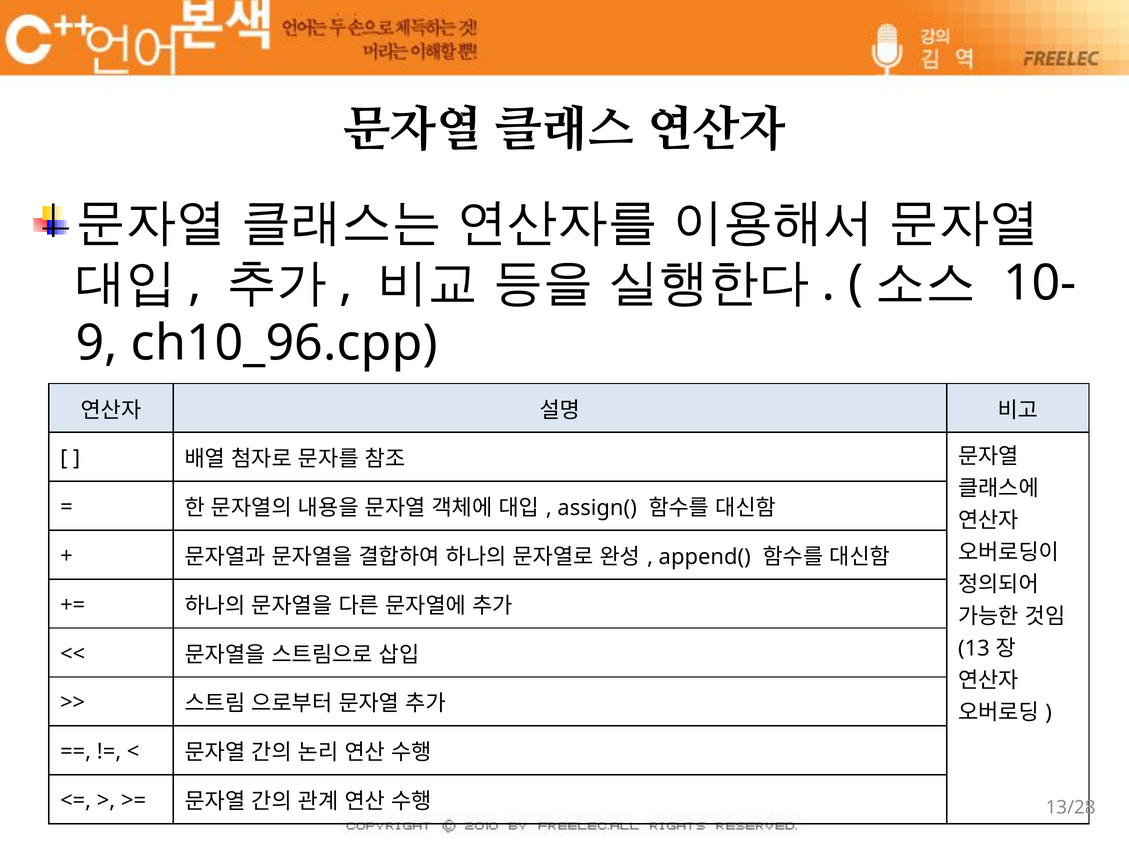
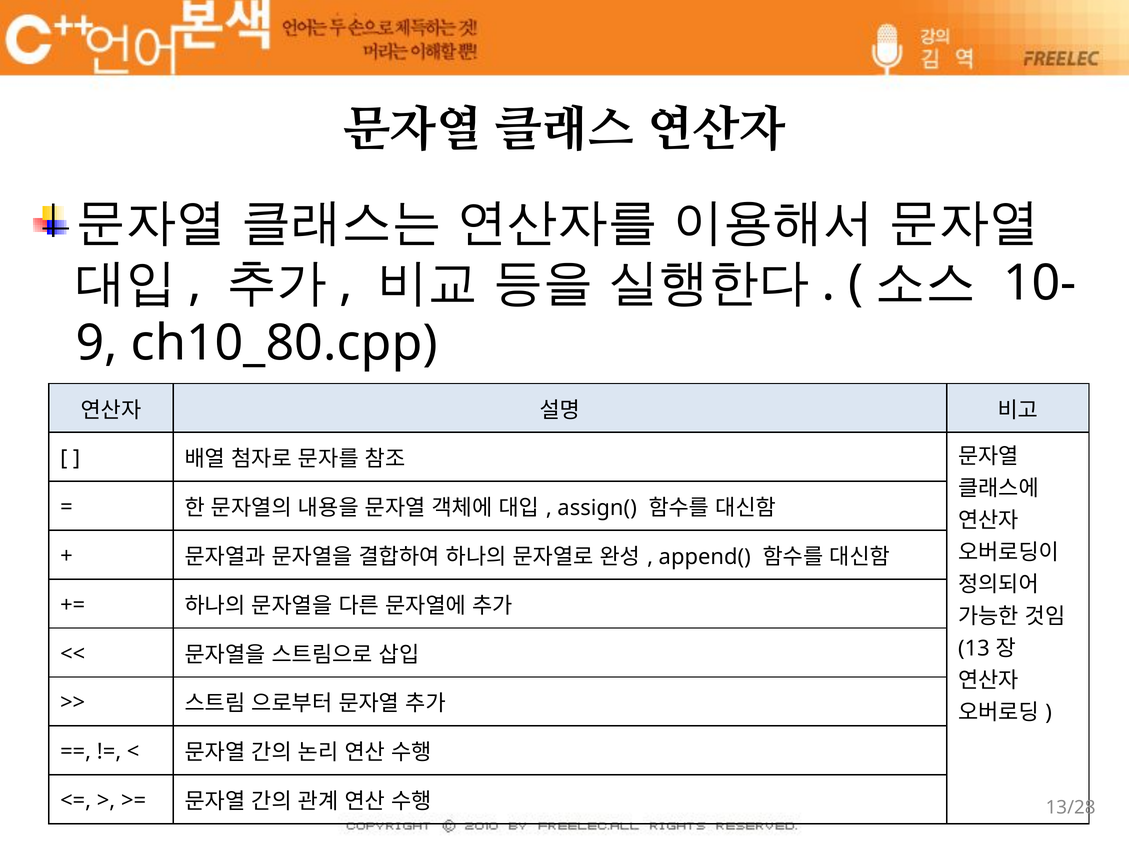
ch10_96.cpp: ch10_96.cpp -> ch10_80.cpp (284, 343)
